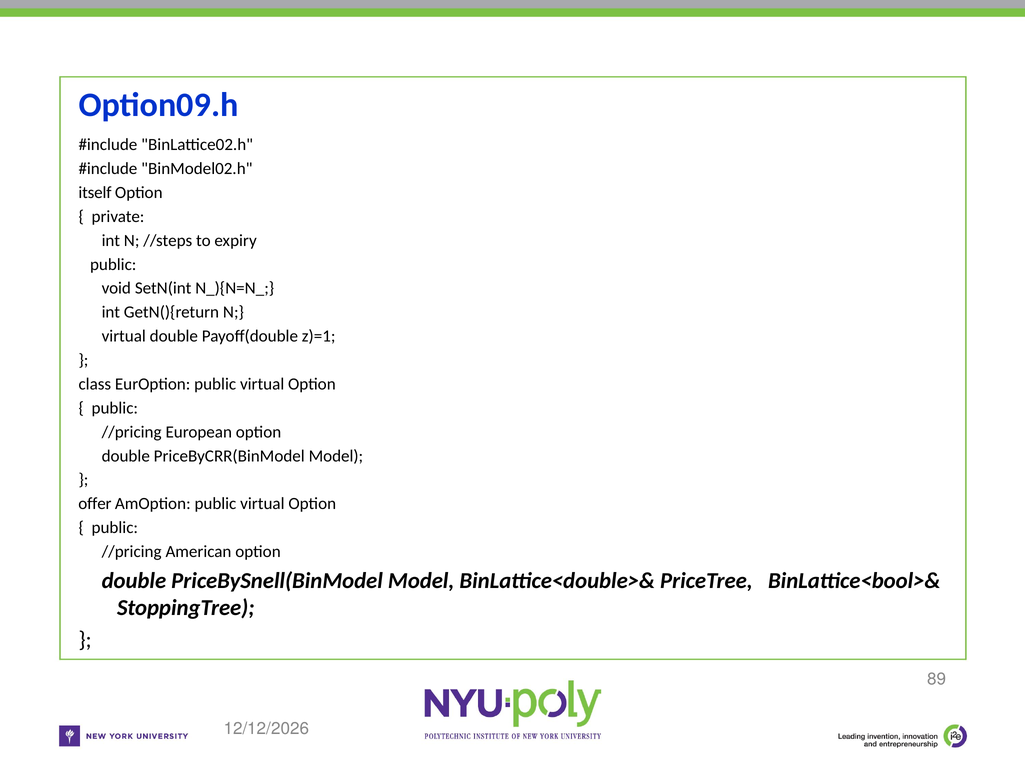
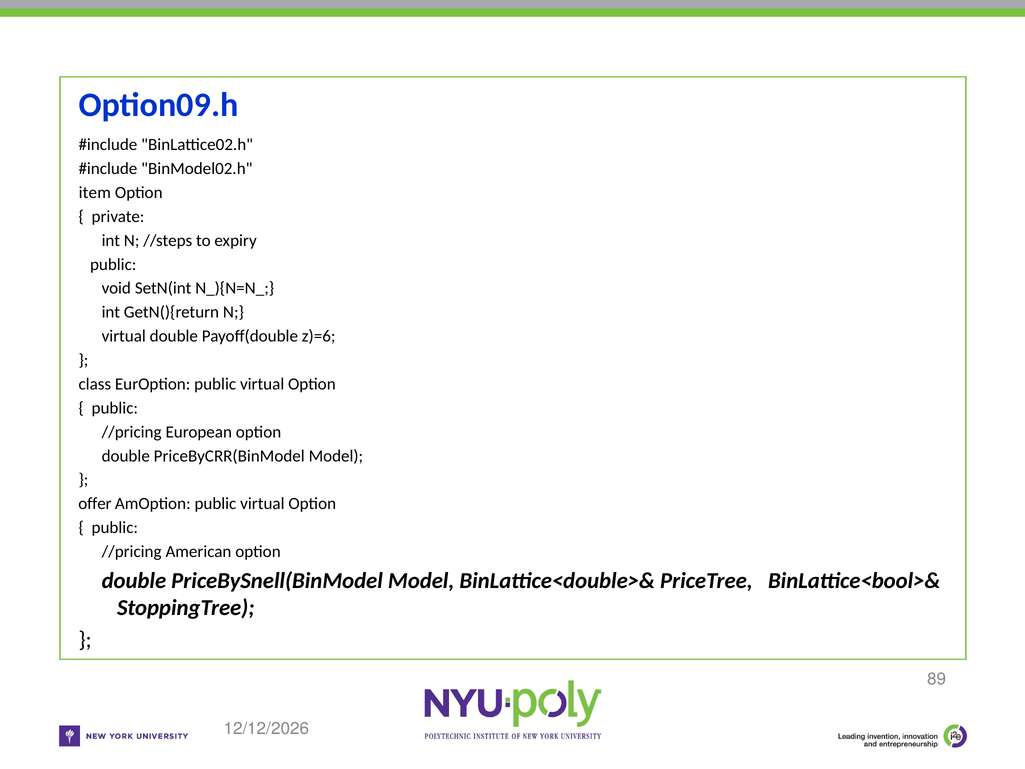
itself: itself -> item (95, 193)
z)=1: z)=1 -> z)=6 (319, 336)
